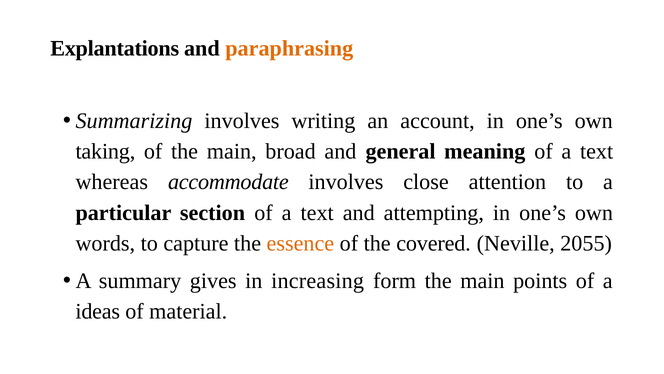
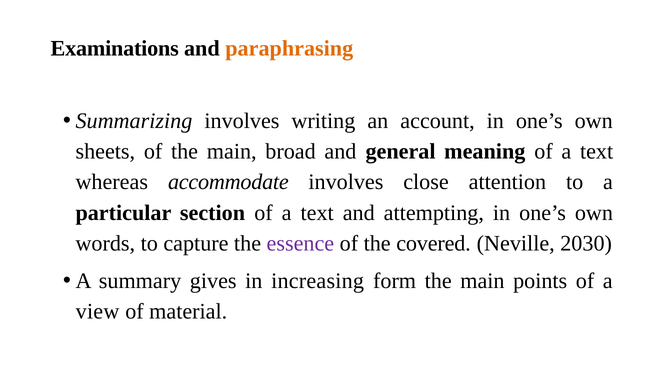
Explantations: Explantations -> Examinations (115, 48)
taking: taking -> sheets (105, 151)
essence colour: orange -> purple (300, 243)
2055: 2055 -> 2030 (586, 243)
ideas: ideas -> view (98, 311)
